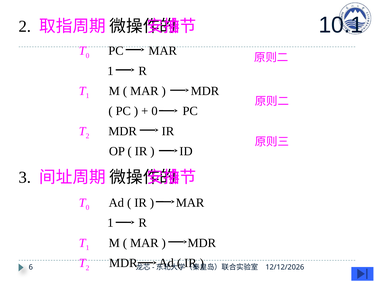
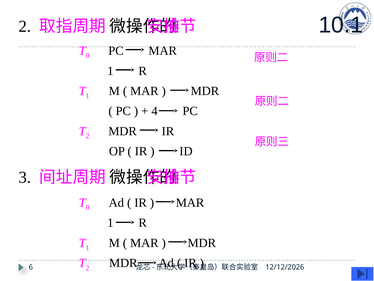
0: 0 -> 4 (155, 111)
